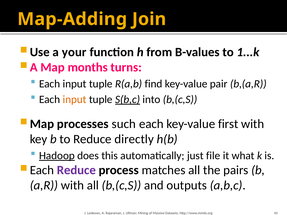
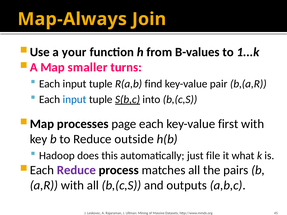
Map-Adding: Map-Adding -> Map-Always (72, 19)
months: months -> smaller (88, 67)
input colour: orange -> blue (75, 100)
such: such -> page (124, 124)
directly: directly -> outside (134, 139)
Hadoop underline: present -> none (57, 156)
